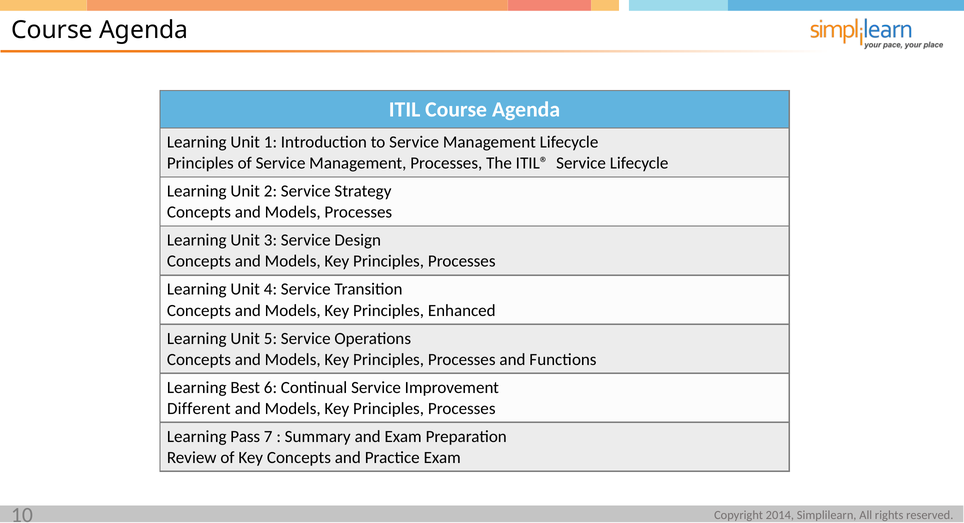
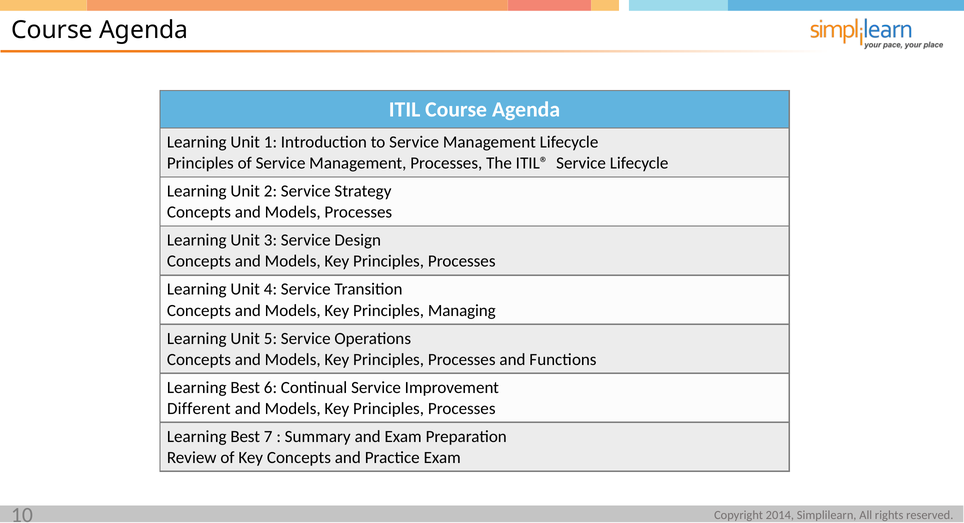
Enhanced: Enhanced -> Managing (462, 310)
Pass: Pass -> Best (245, 436)
